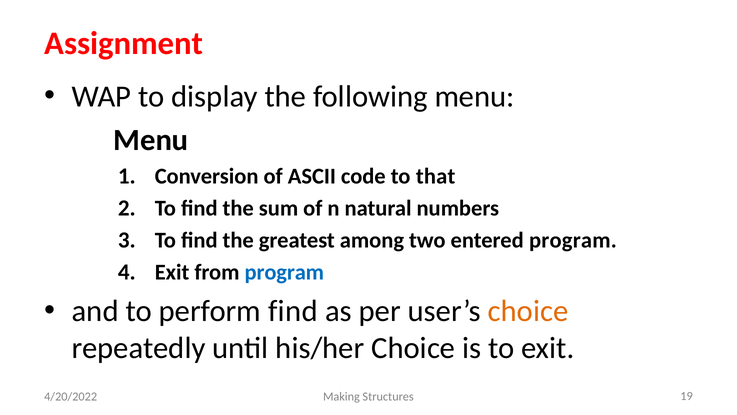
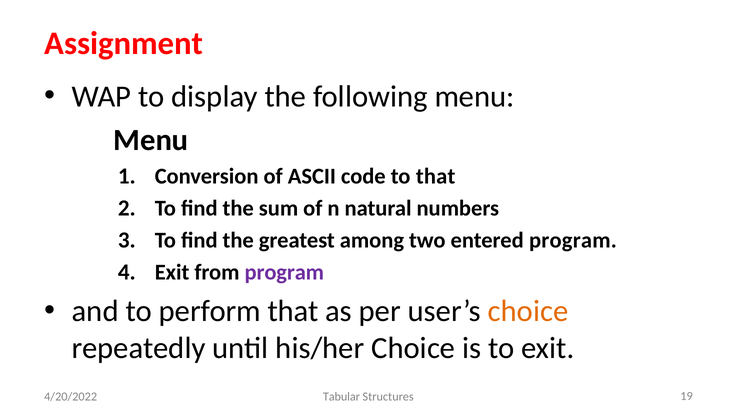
program colour: blue -> purple (284, 272)
perform find: find -> that (293, 311)
Making: Making -> Tabular (341, 396)
